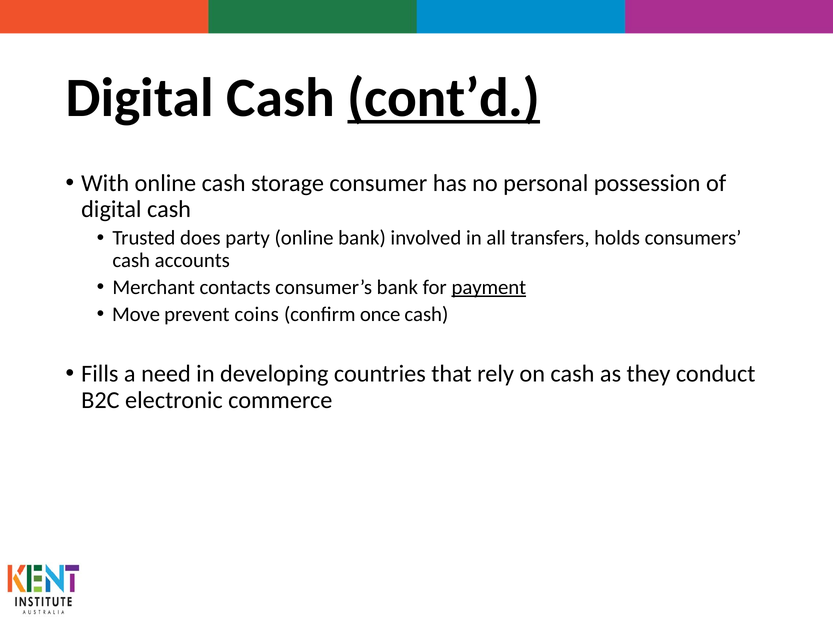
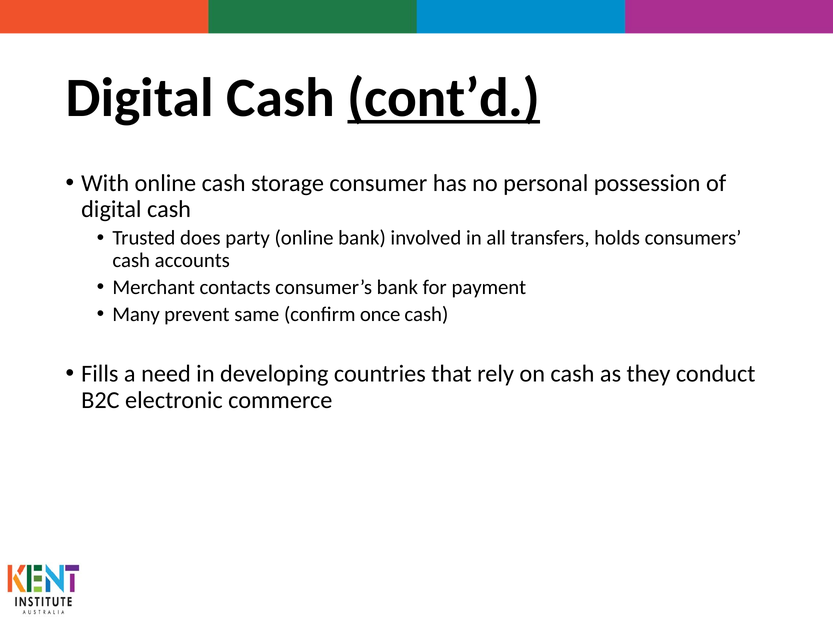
payment underline: present -> none (489, 288)
Move: Move -> Many (136, 315)
coins: coins -> same (257, 315)
